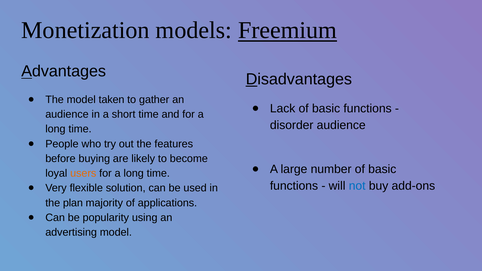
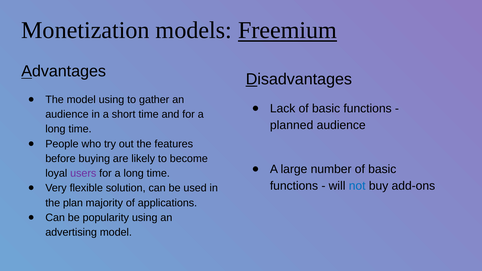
model taken: taken -> using (111, 100)
disorder: disorder -> planned (292, 125)
users colour: orange -> purple (83, 173)
